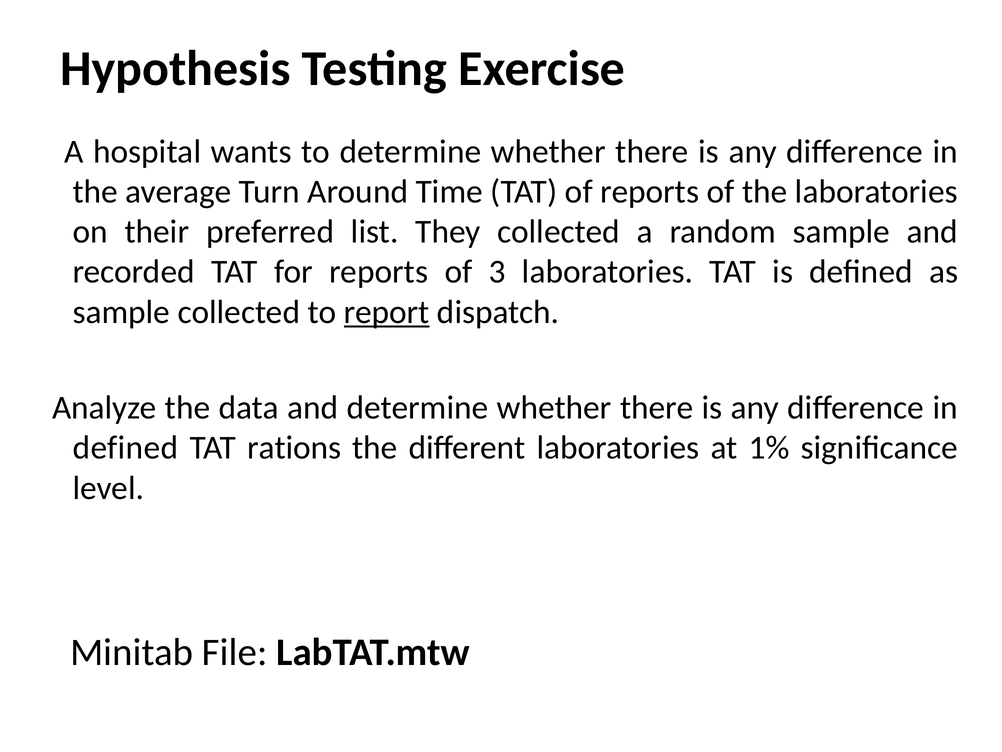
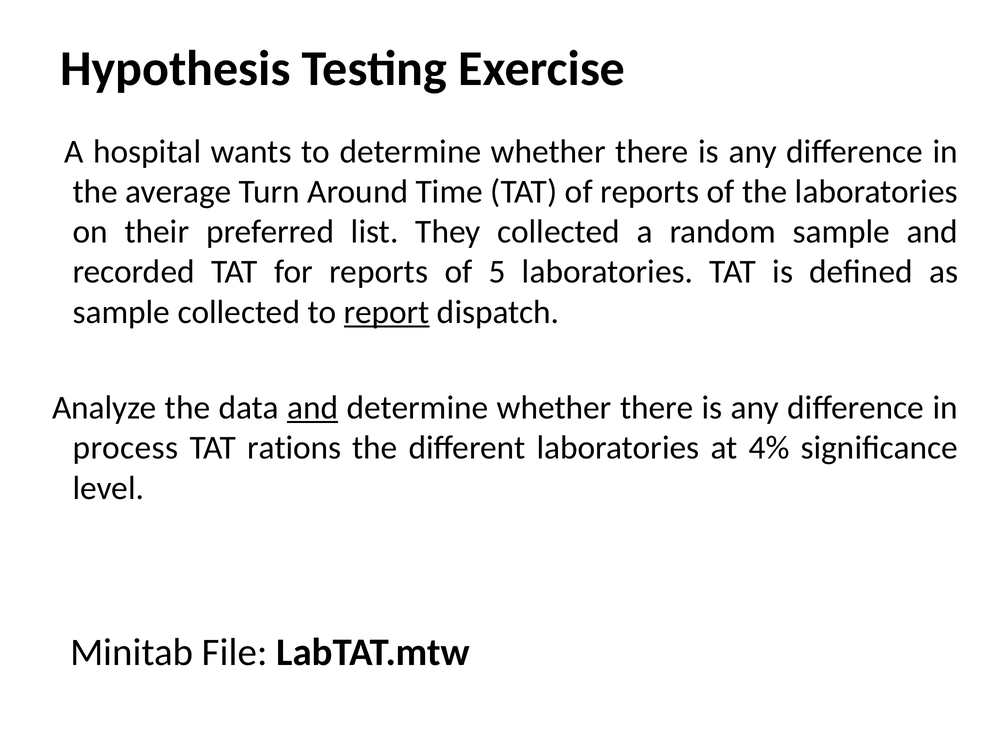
3: 3 -> 5 (497, 272)
and underline: none -> present (313, 408)
defined: defined -> process (125, 448)
1%: 1% -> 4% (769, 448)
